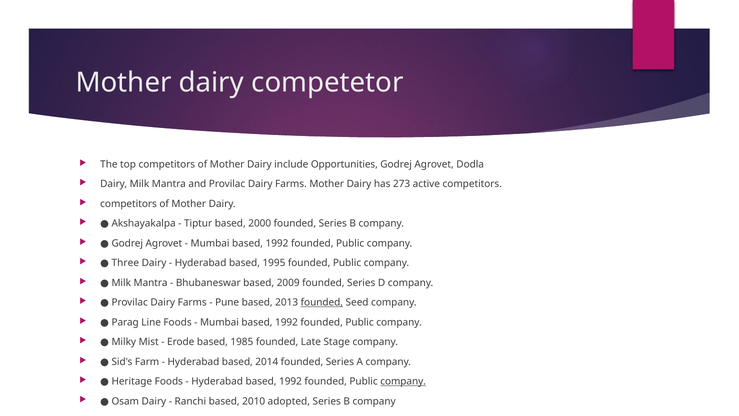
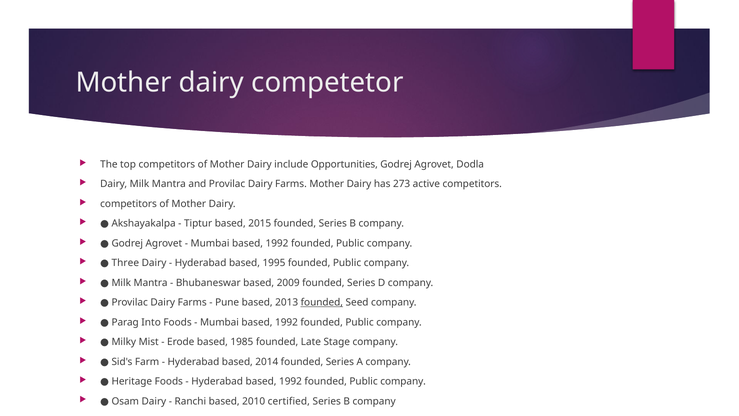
2000: 2000 -> 2015 (260, 223)
Line: Line -> Into (151, 322)
company underline: present -> none (403, 381)
adopted: adopted -> certified (289, 401)
